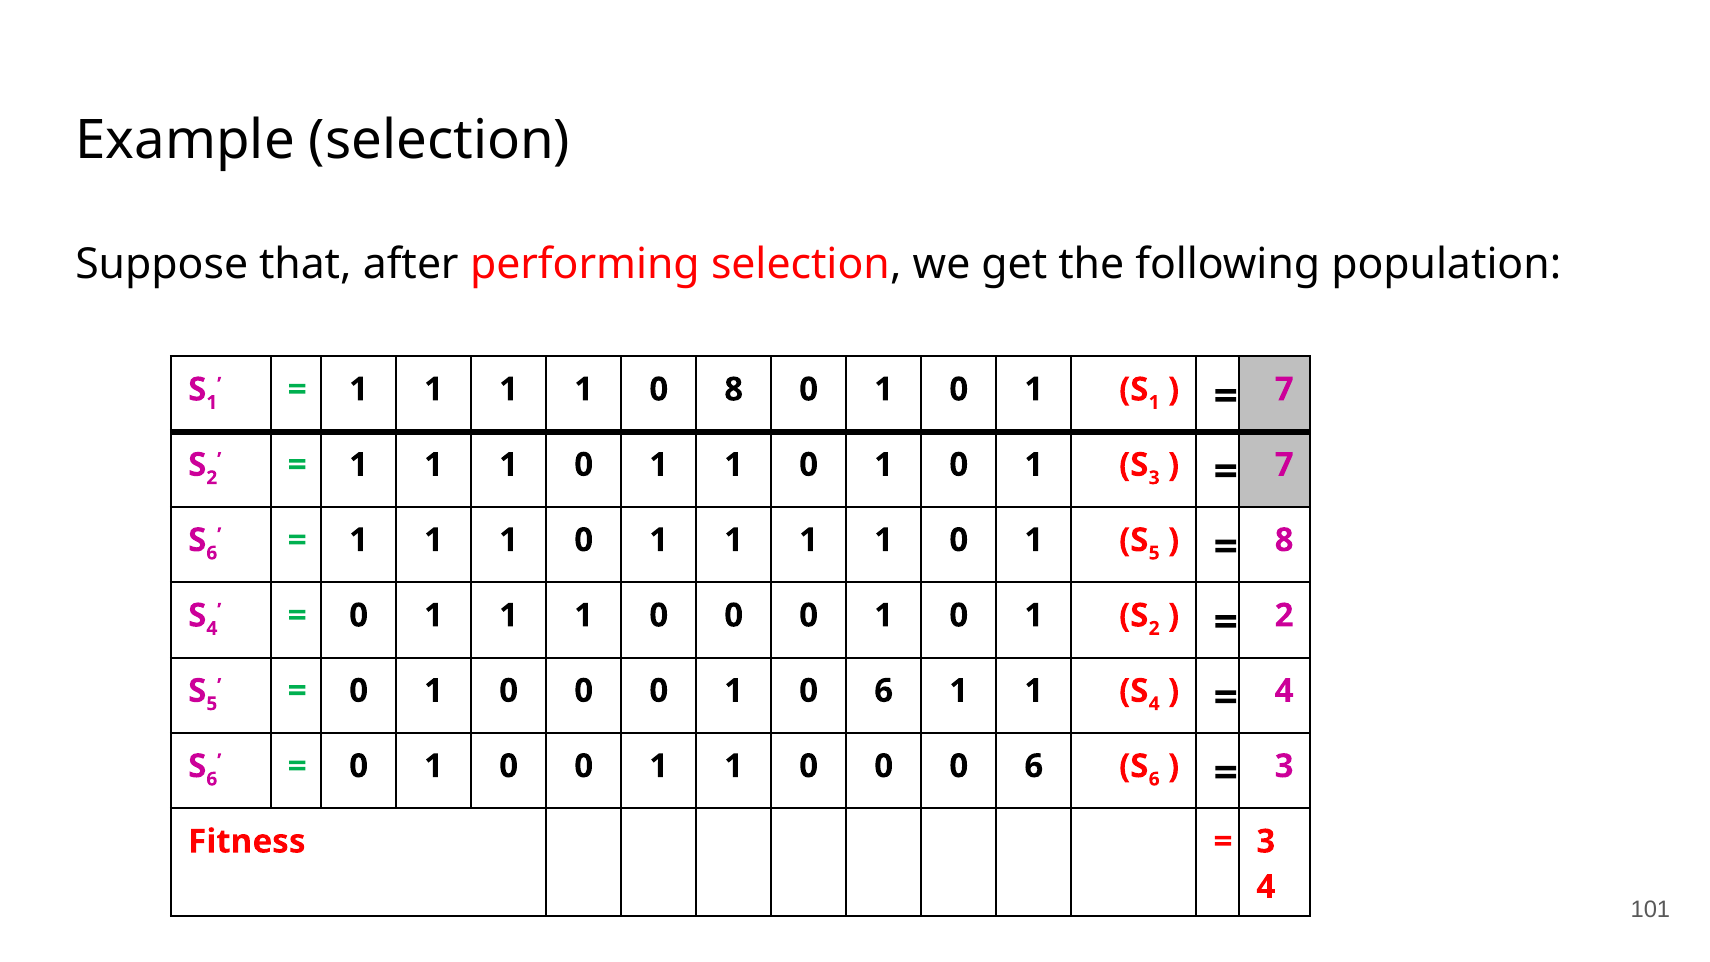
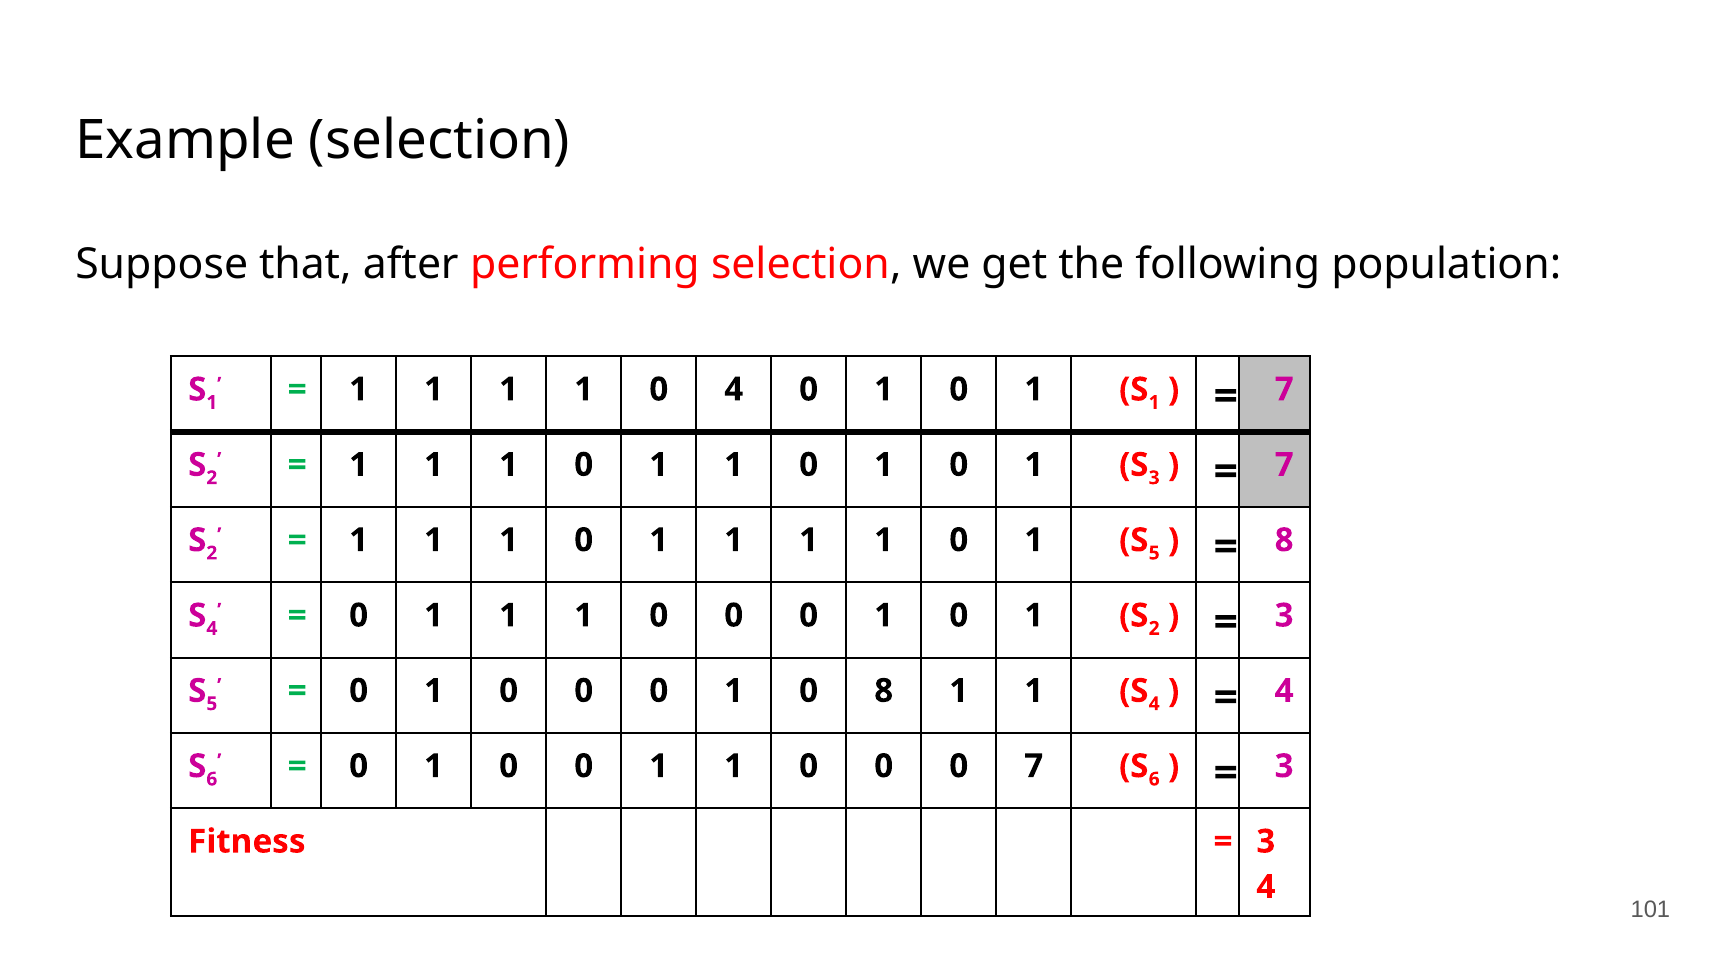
0 8: 8 -> 4 (734, 389)
6: 6 -> 2 (212, 553)
2: 2 -> 3 (1284, 615)
1 0 6: 6 -> 8 (884, 691)
0 0 6: 6 -> 7 (1034, 766)
